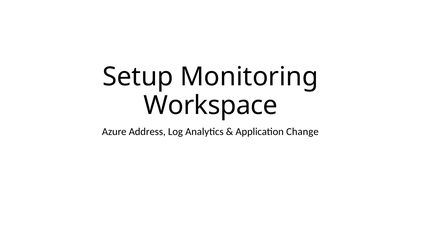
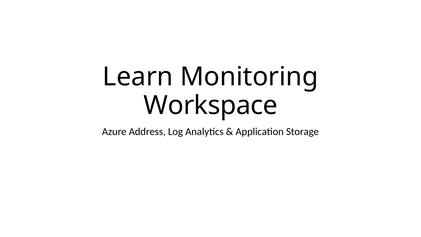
Setup: Setup -> Learn (138, 77)
Change: Change -> Storage (302, 132)
